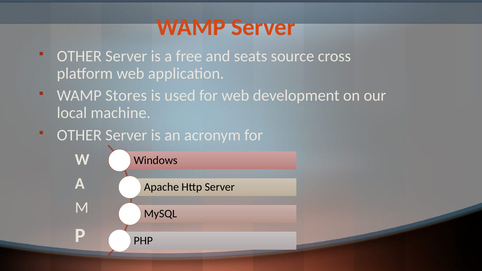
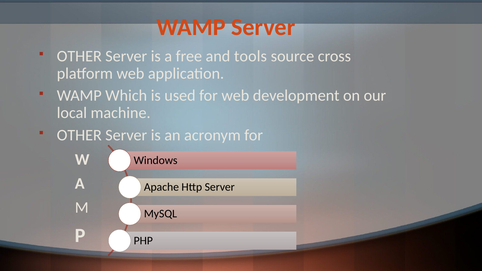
seats: seats -> tools (250, 56)
Stores: Stores -> Which (126, 96)
